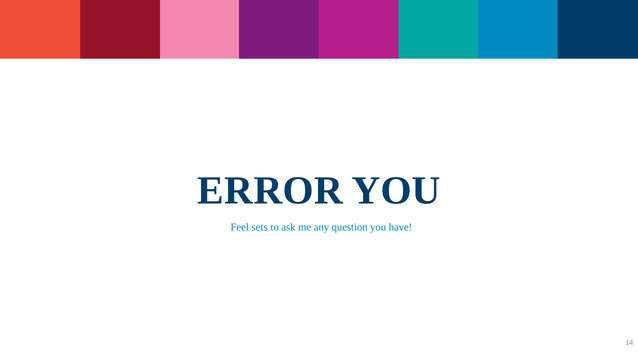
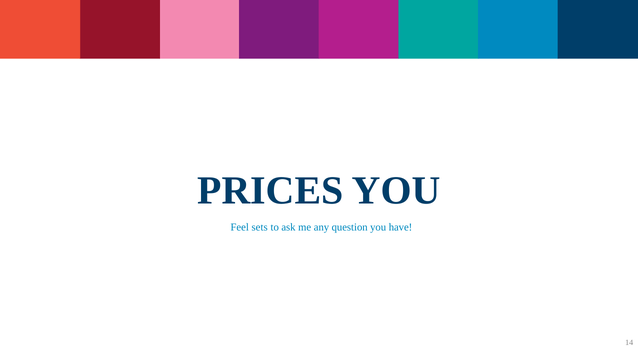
ERROR: ERROR -> PRICES (270, 191)
